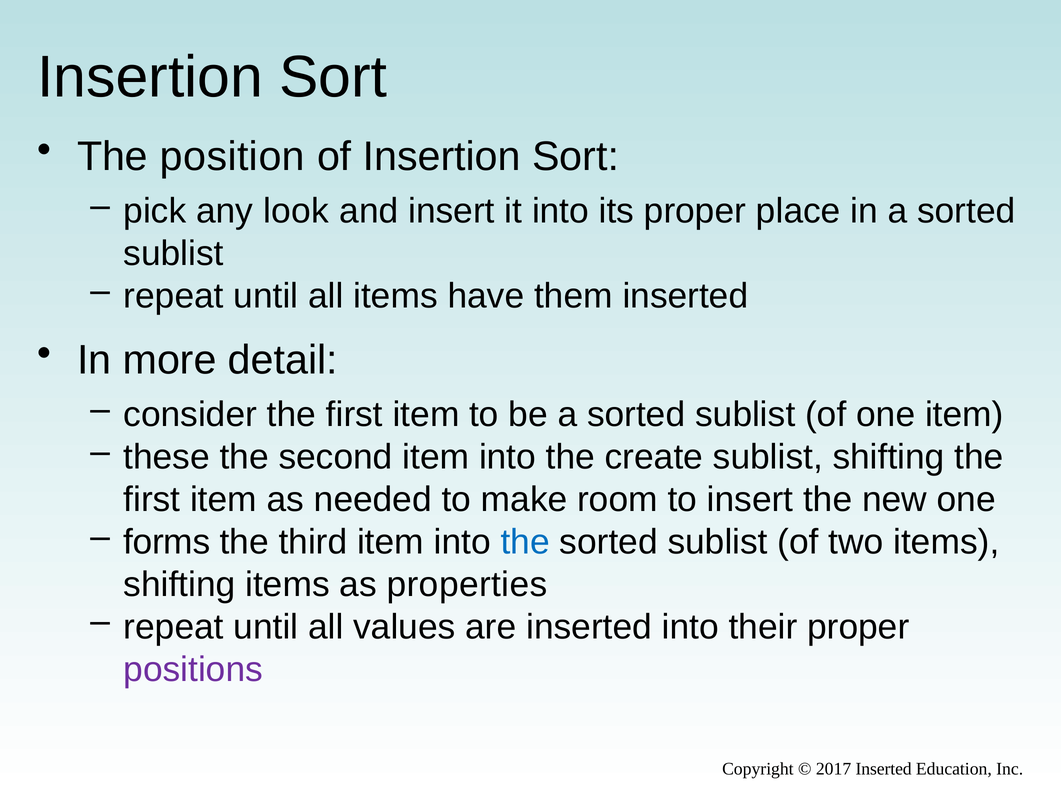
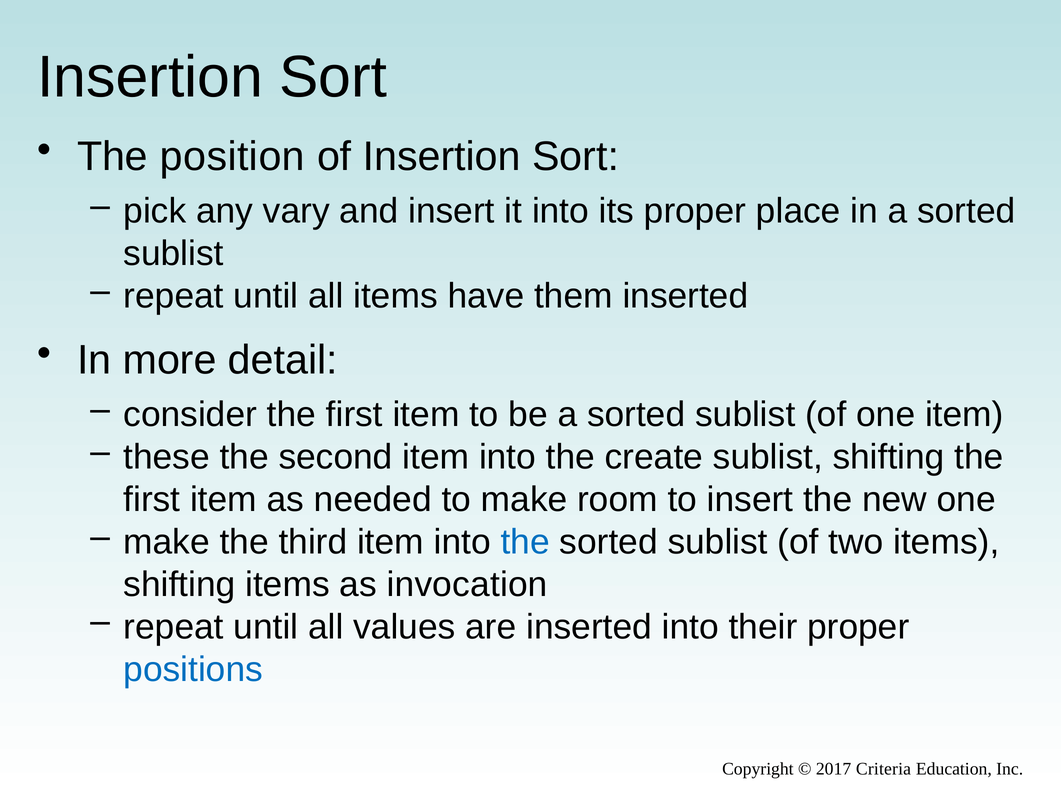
look: look -> vary (296, 211)
forms: forms -> make (167, 542)
properties: properties -> invocation (467, 584)
positions colour: purple -> blue (193, 669)
2017 Inserted: Inserted -> Criteria (884, 769)
